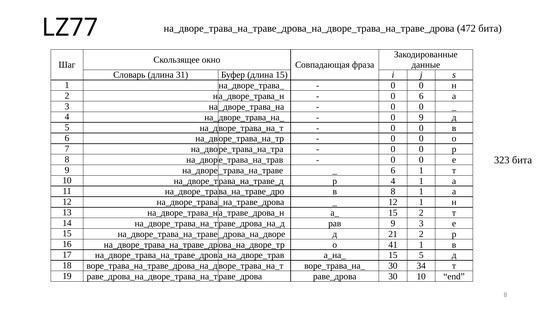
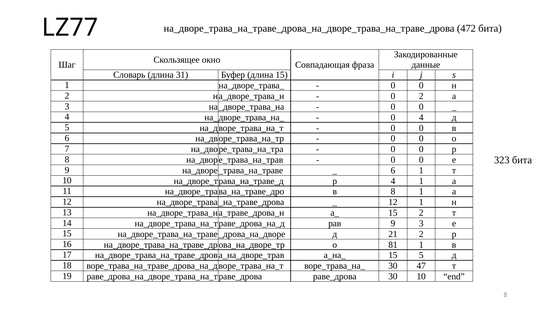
0 6: 6 -> 2 (421, 96)
0 9: 9 -> 4 (421, 117)
41: 41 -> 81 (393, 245)
34: 34 -> 47 (421, 266)
